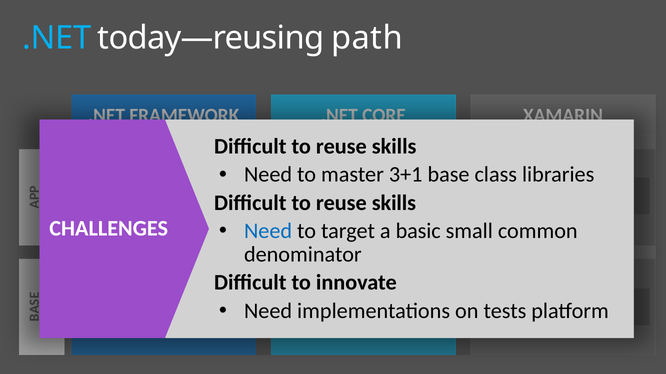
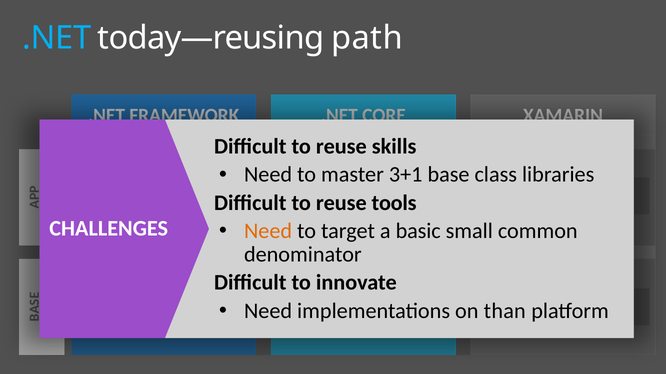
skills: skills -> tools (394, 203)
Need colour: blue -> orange (268, 231)
tests: tests -> than (505, 311)
